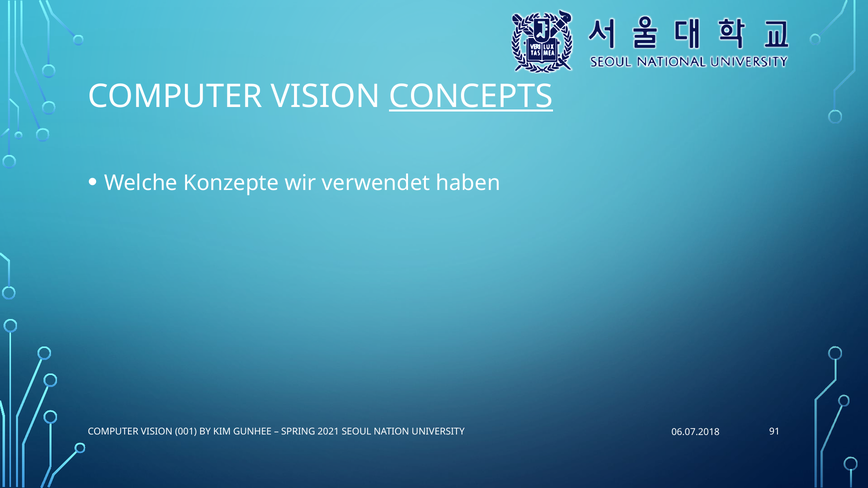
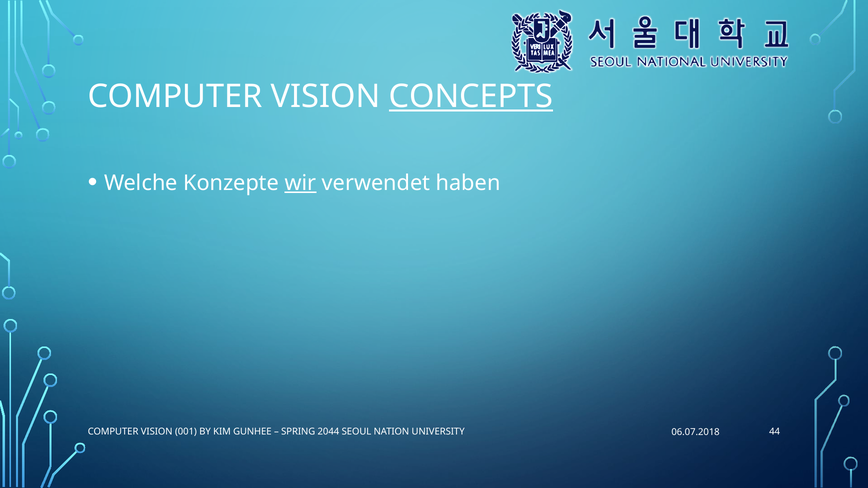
wir underline: none -> present (300, 183)
2021: 2021 -> 2044 (328, 432)
91: 91 -> 44 (775, 432)
